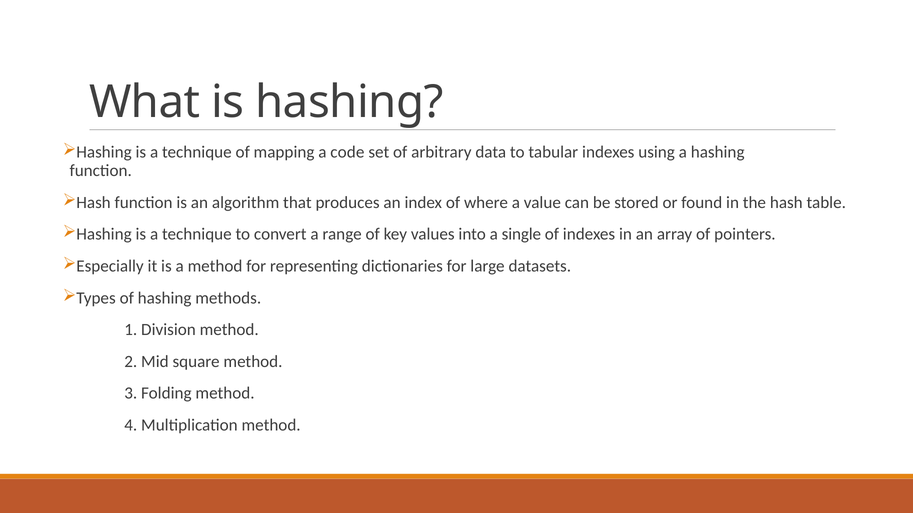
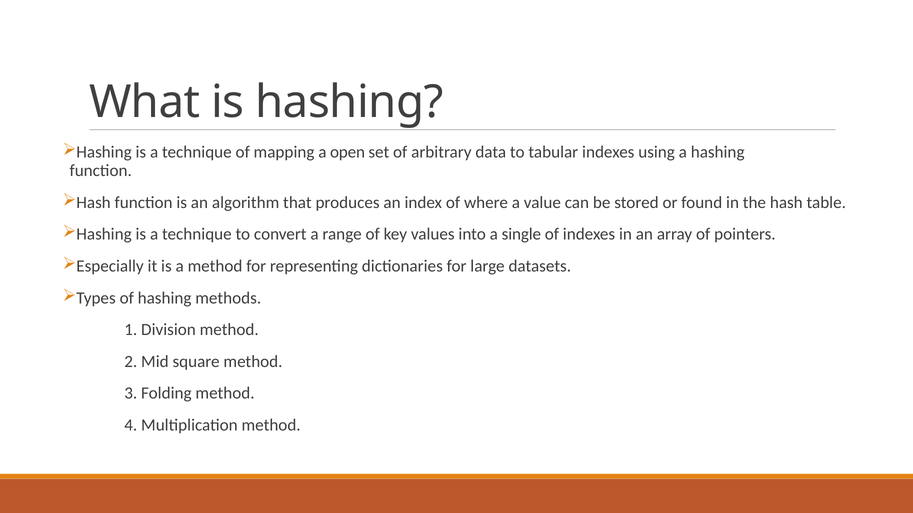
code: code -> open (348, 152)
